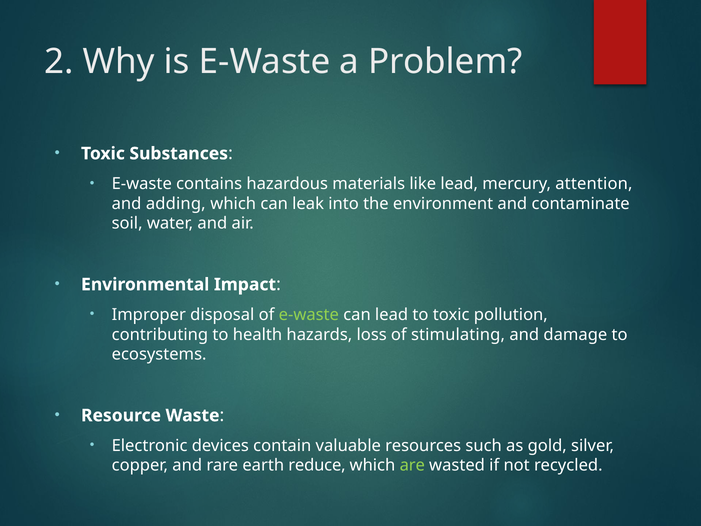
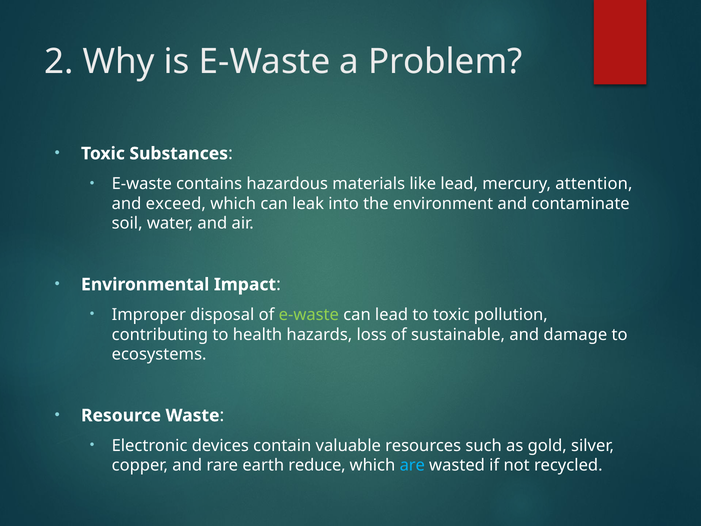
adding: adding -> exceed (176, 203)
stimulating: stimulating -> sustainable (458, 334)
are colour: light green -> light blue (412, 465)
